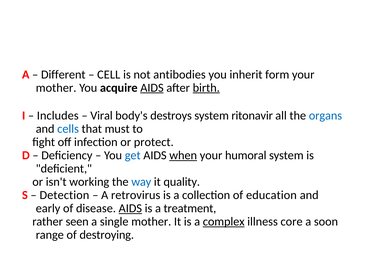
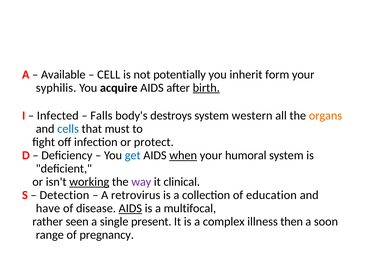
Different: Different -> Available (63, 74)
antibodies: antibodies -> potentially (180, 74)
mother: mother -> syphilis (56, 87)
AIDS underline: present -> none (152, 87)
Includes: Includes -> Infected (58, 115)
Viral: Viral -> Falls (101, 115)
ritonavir: ritonavir -> western (252, 115)
organs colour: blue -> orange (325, 115)
working underline: none -> present (89, 181)
way colour: blue -> purple (141, 181)
quality: quality -> clinical (182, 181)
early: early -> have (48, 208)
treatment: treatment -> multifocal (190, 208)
single mother: mother -> present (151, 221)
complex underline: present -> none (224, 221)
core: core -> then (292, 221)
destroying: destroying -> pregnancy (107, 234)
